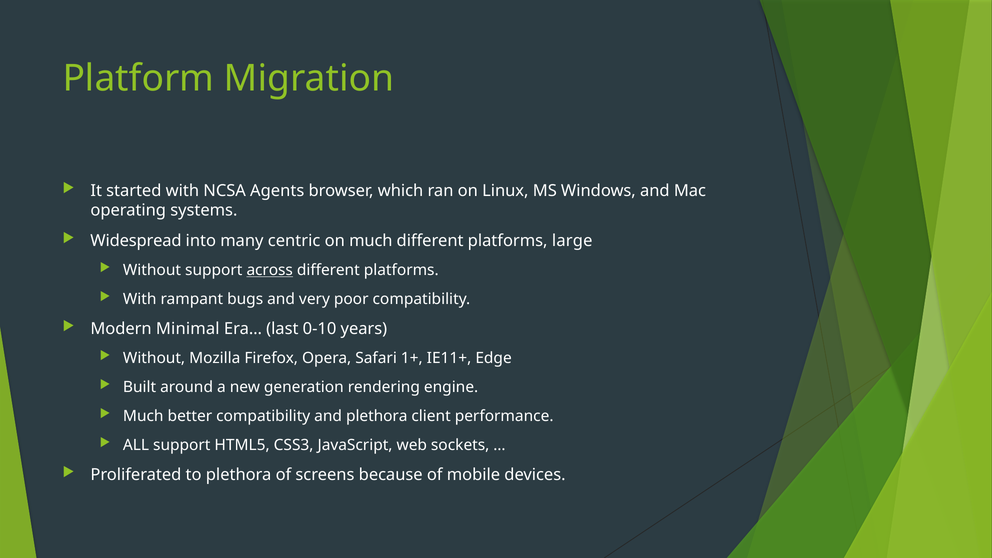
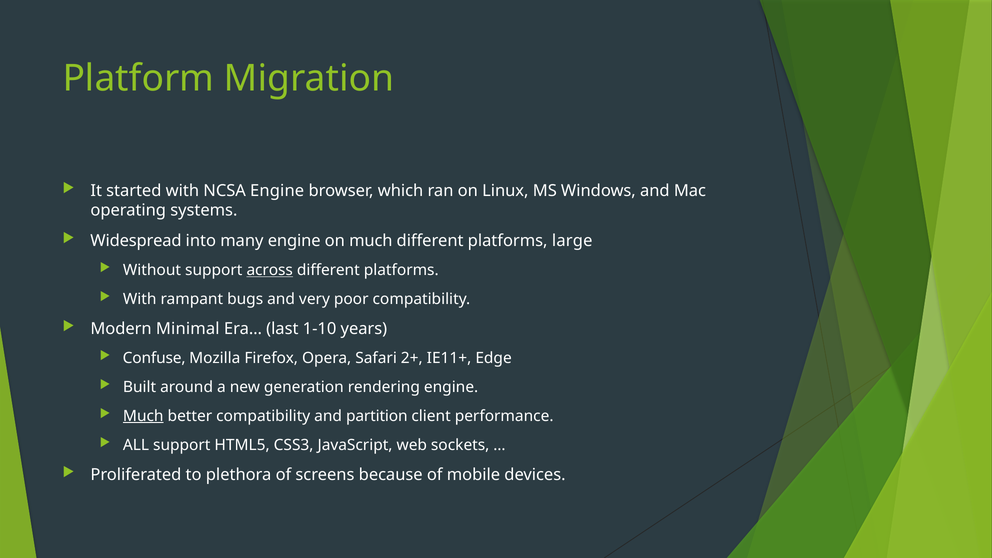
NCSA Agents: Agents -> Engine (277, 191)
many centric: centric -> engine (294, 241)
0-10: 0-10 -> 1-10 (320, 329)
Without: Without -> Confuse (154, 358)
1+: 1+ -> 2+ (412, 358)
Much underline: none -> present (143, 416)
and plethora: plethora -> partition (377, 416)
